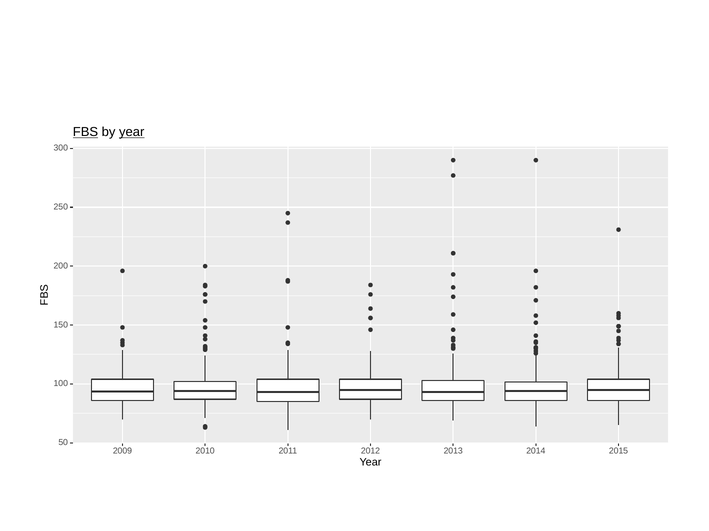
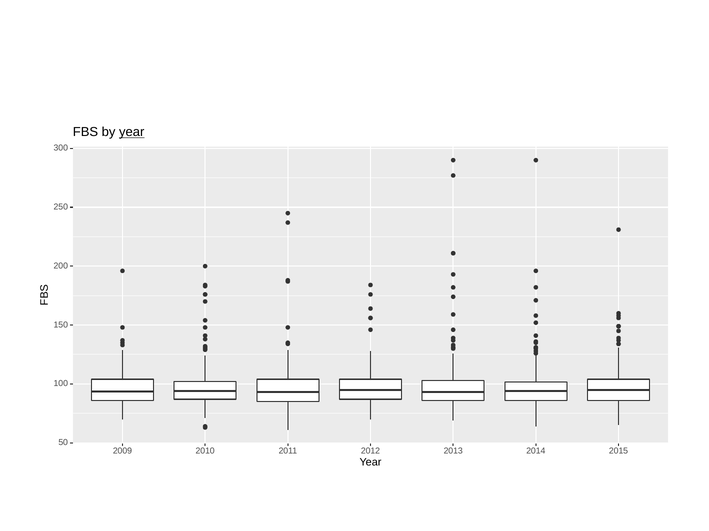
FBS underline: present -> none (85, 132)
